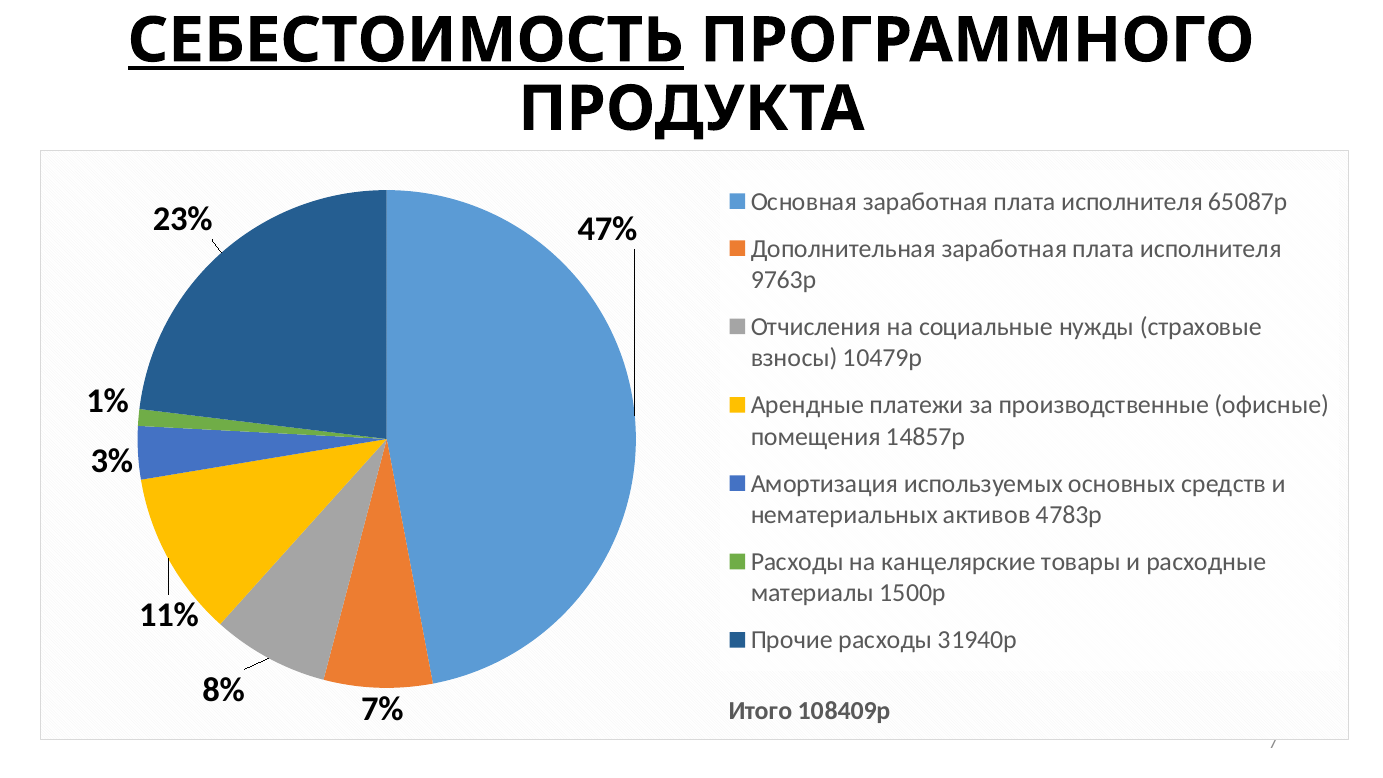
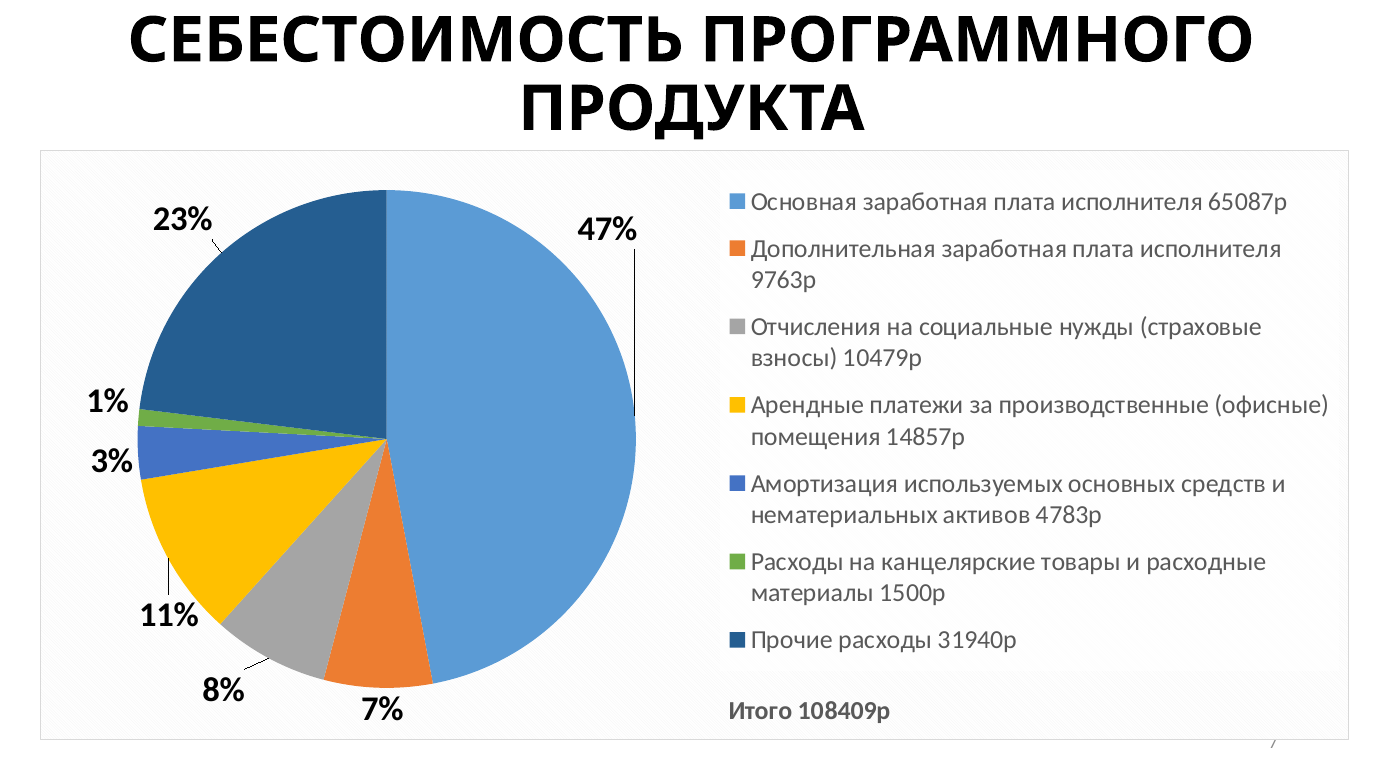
СЕБЕСТОИМОСТЬ underline: present -> none (406, 41)
